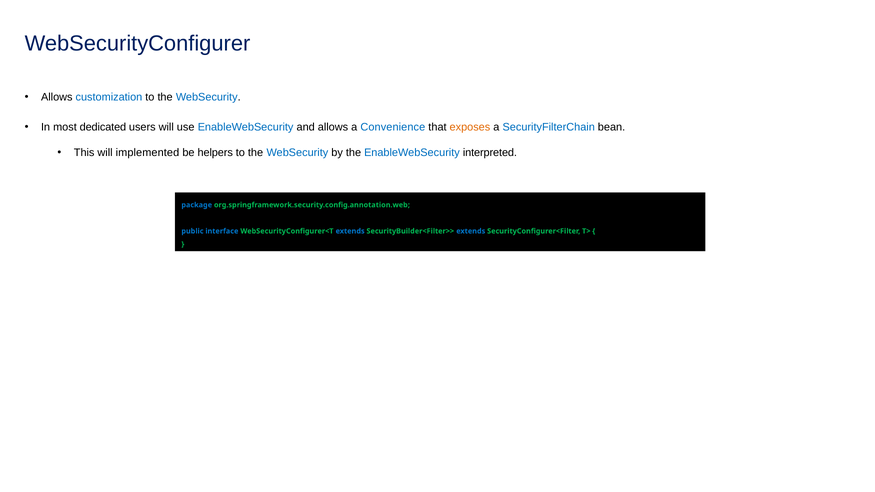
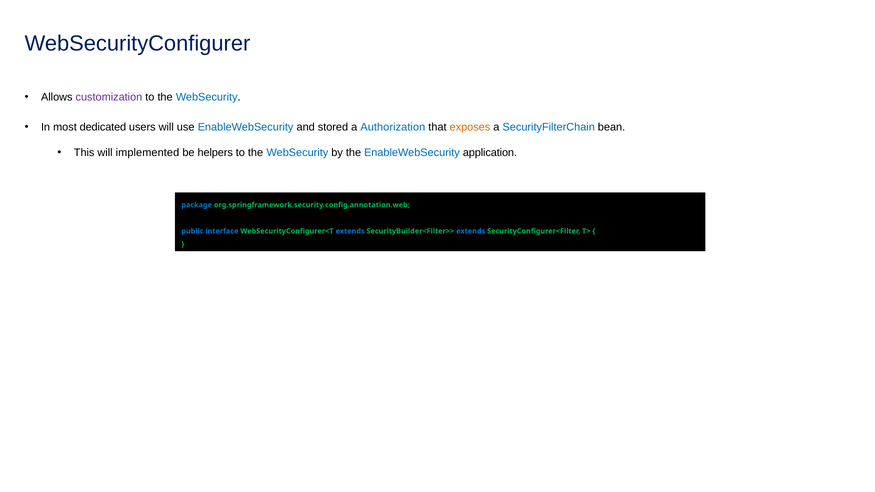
customization colour: blue -> purple (109, 97)
and allows: allows -> stored (333, 127)
Convenience: Convenience -> Authorization (393, 127)
interpreted: interpreted -> application (490, 153)
